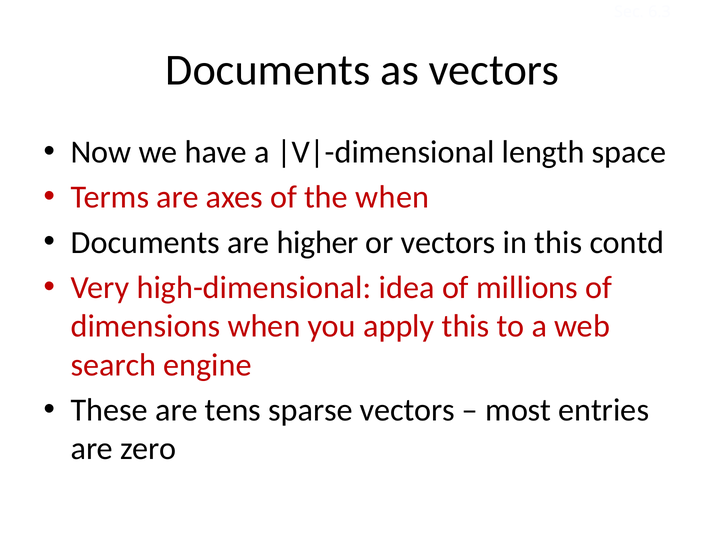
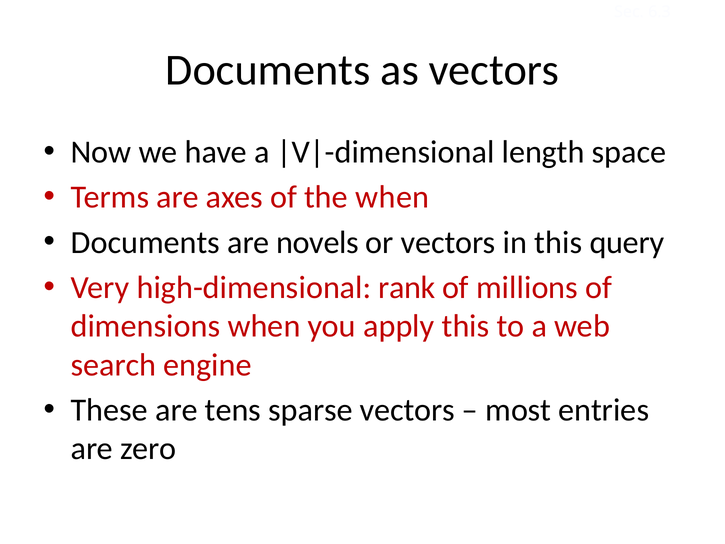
higher: higher -> novels (318, 242)
contd: contd -> query (627, 242)
idea: idea -> rank (407, 287)
